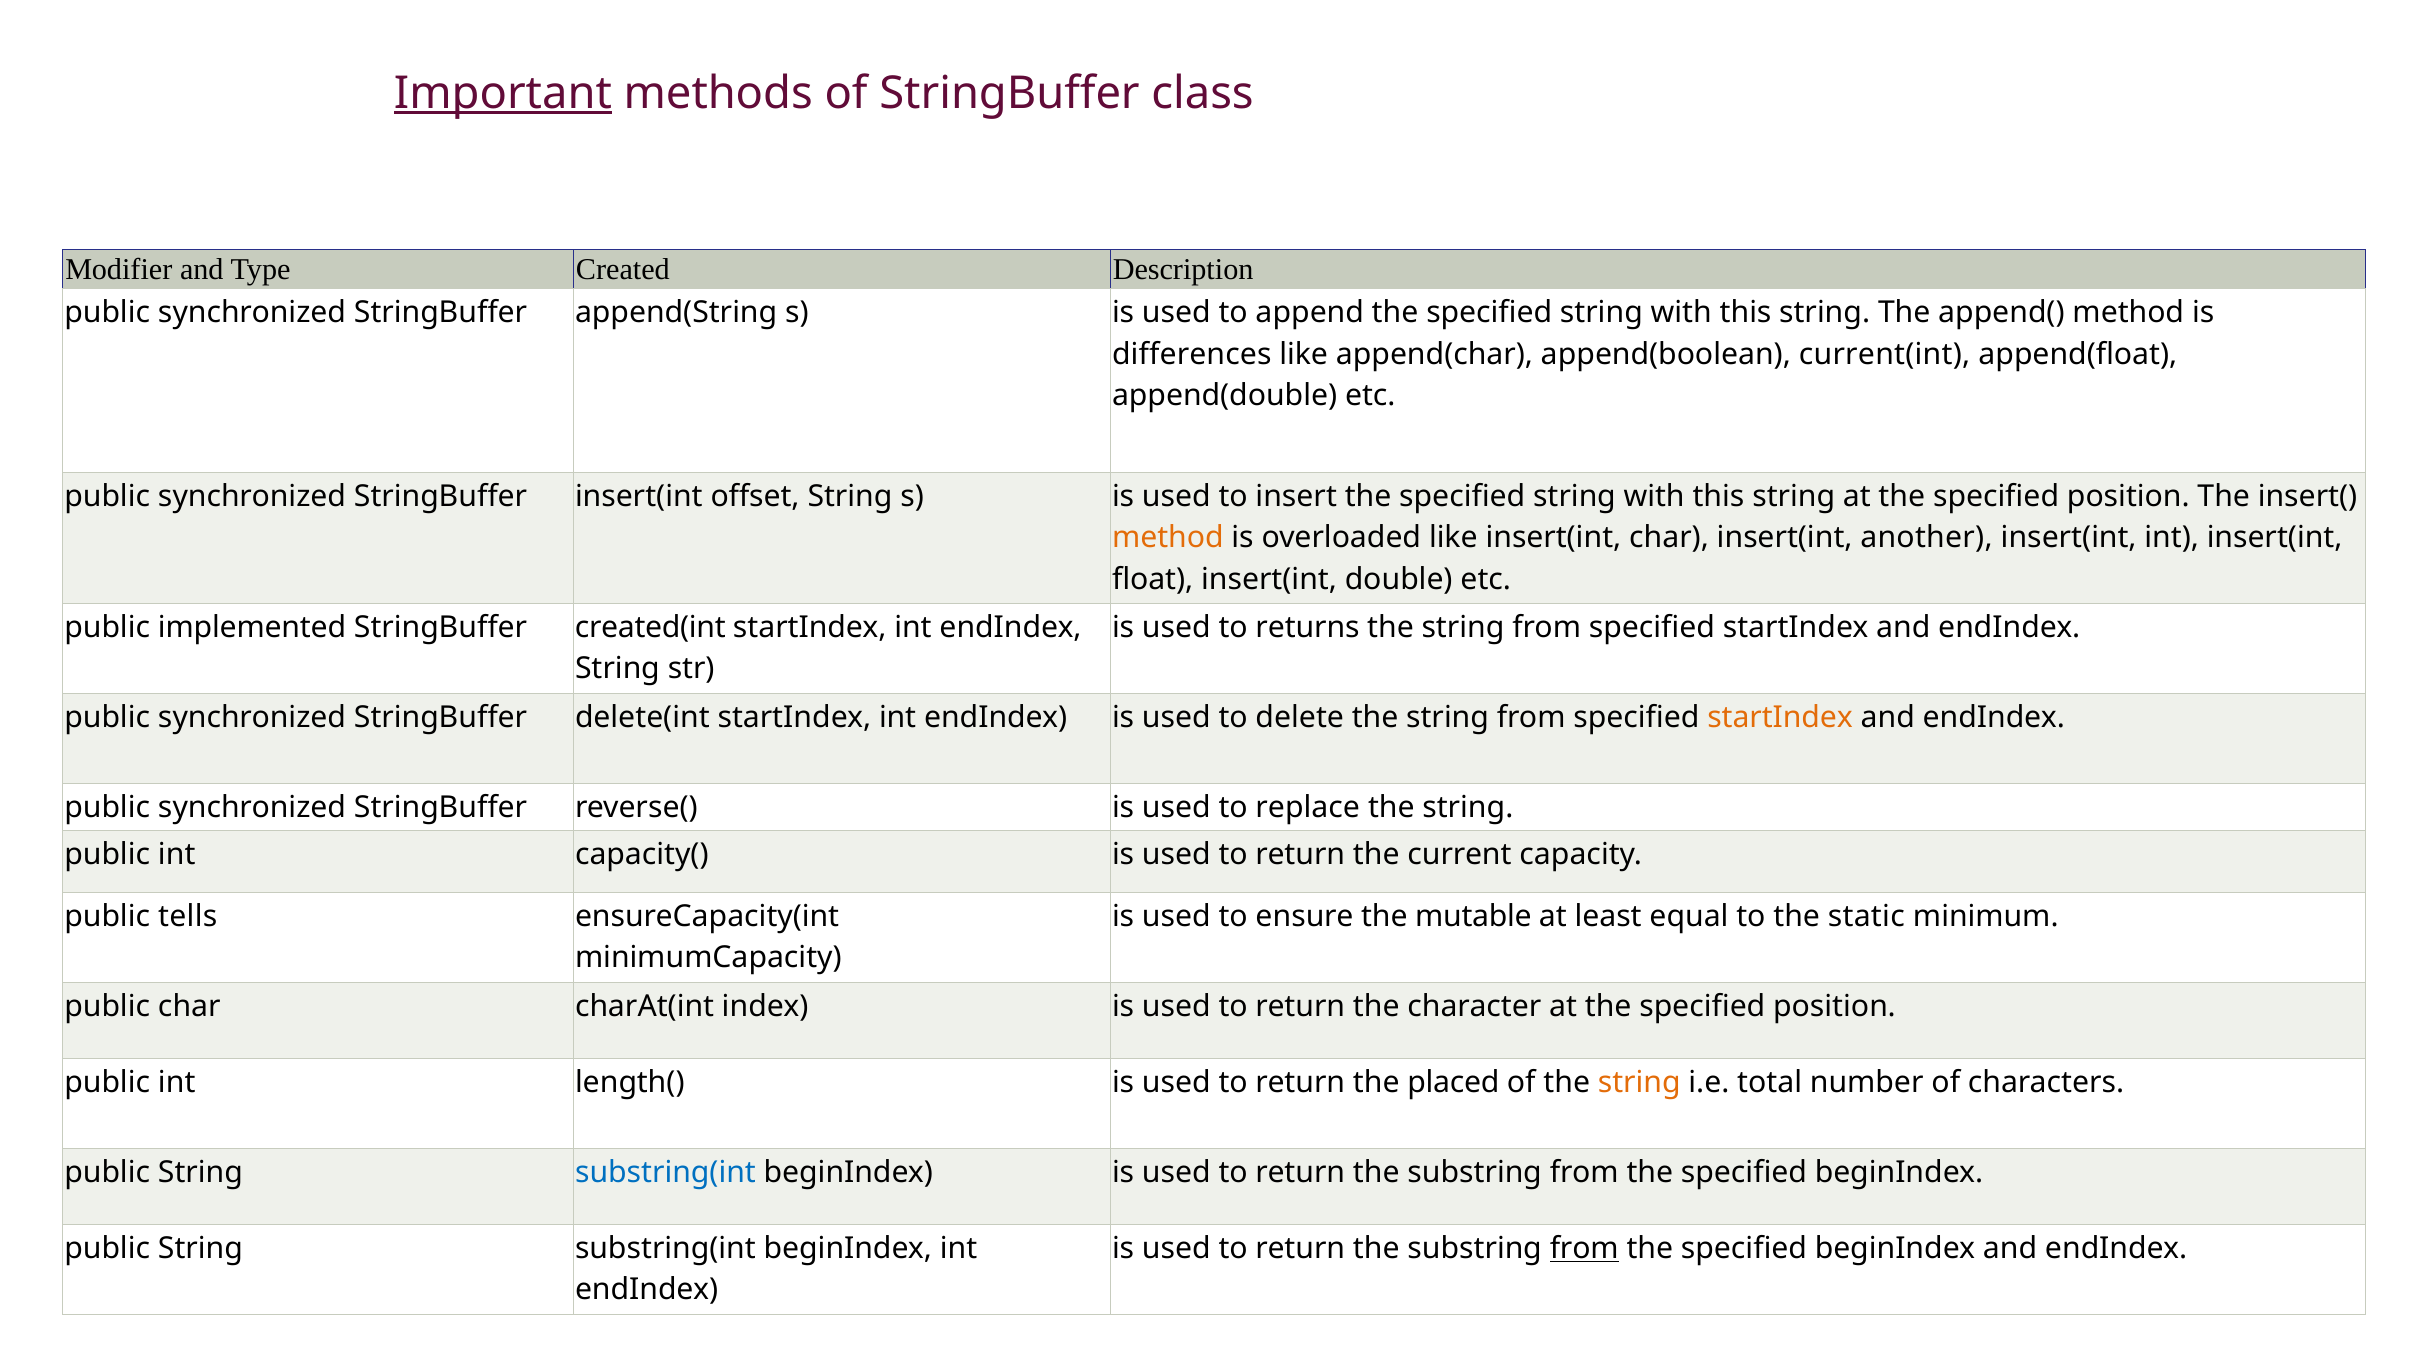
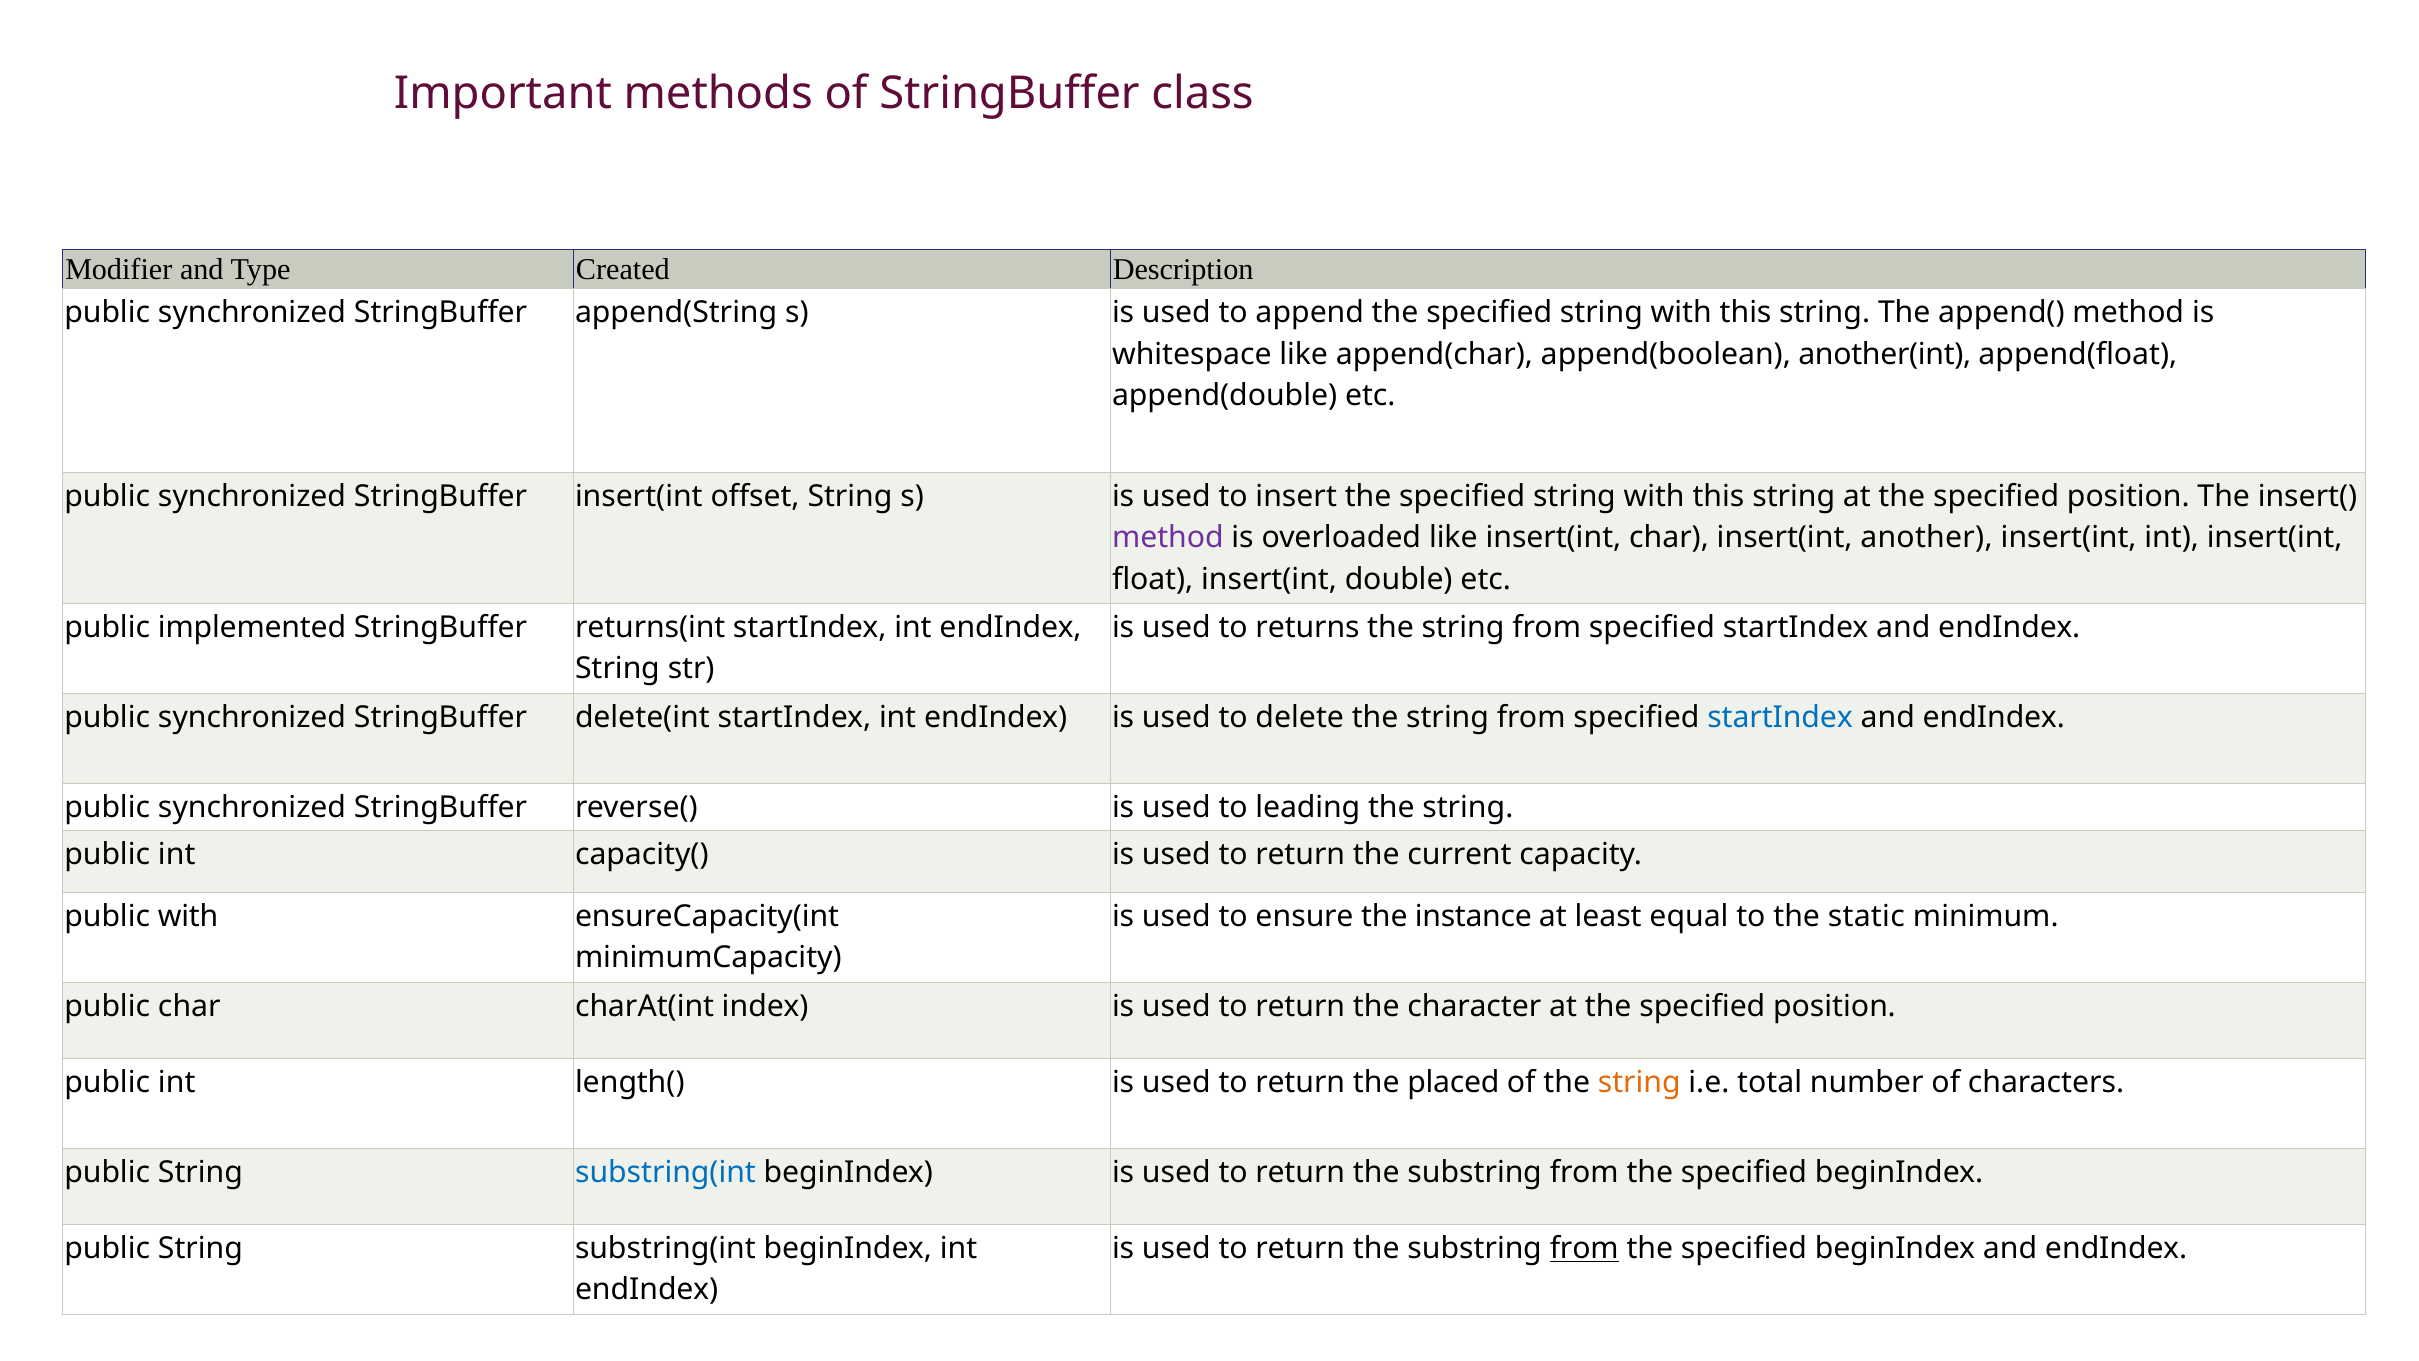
Important underline: present -> none (503, 93)
differences: differences -> whitespace (1192, 354)
current(int: current(int -> another(int (1885, 354)
method colour: orange -> purple (1168, 538)
created(int: created(int -> returns(int (650, 627)
startIndex colour: orange -> blue (1780, 717)
replace: replace -> leading (1308, 807)
public tells: tells -> with (188, 917)
mutable: mutable -> instance (1473, 917)
